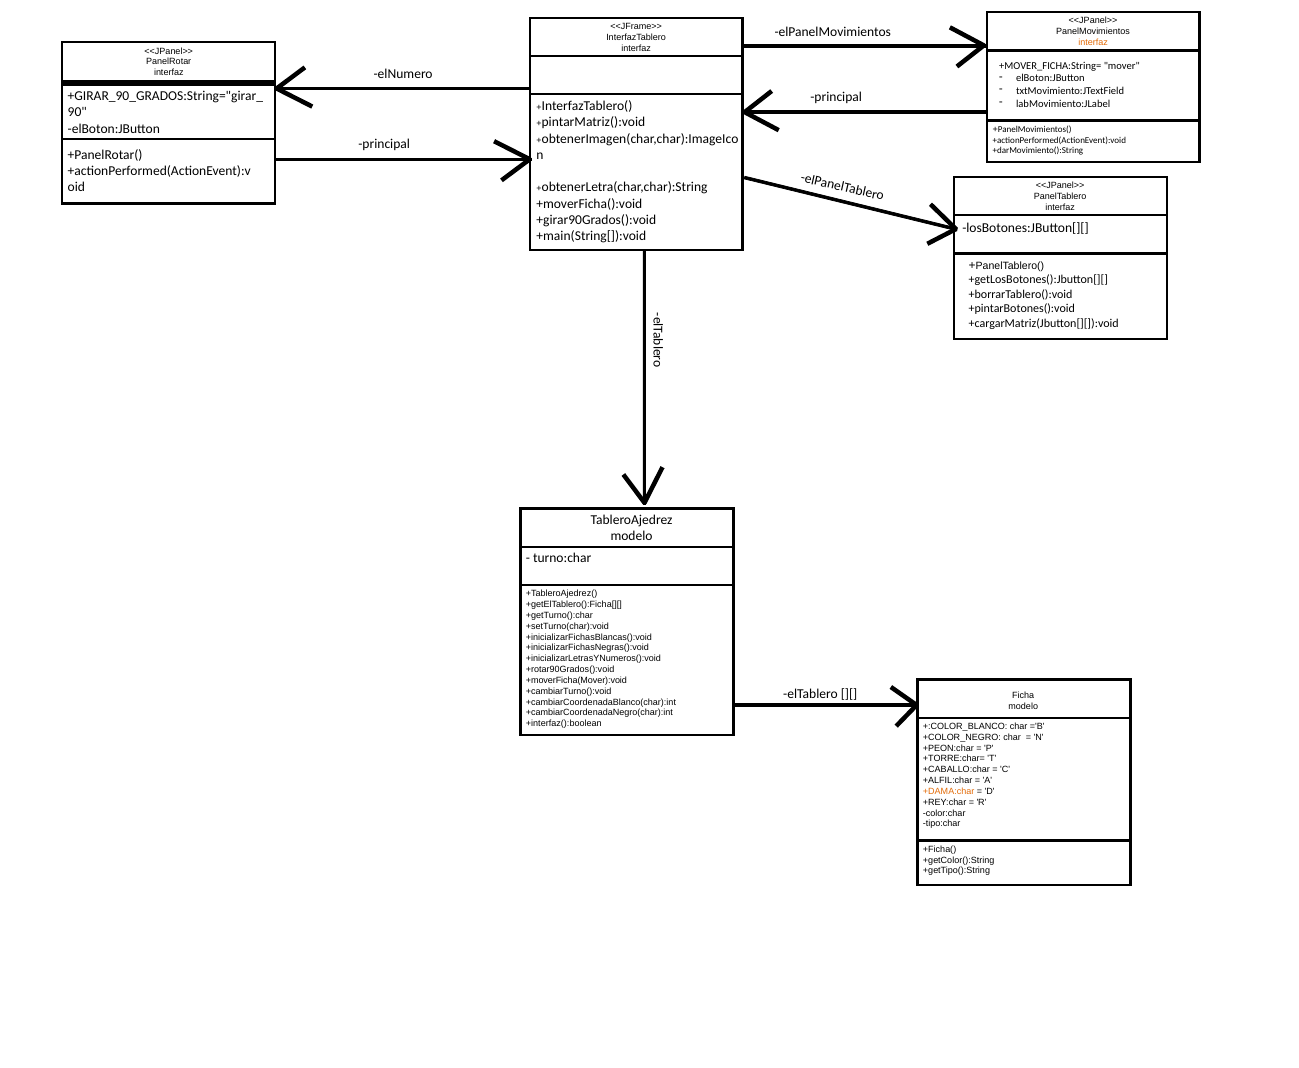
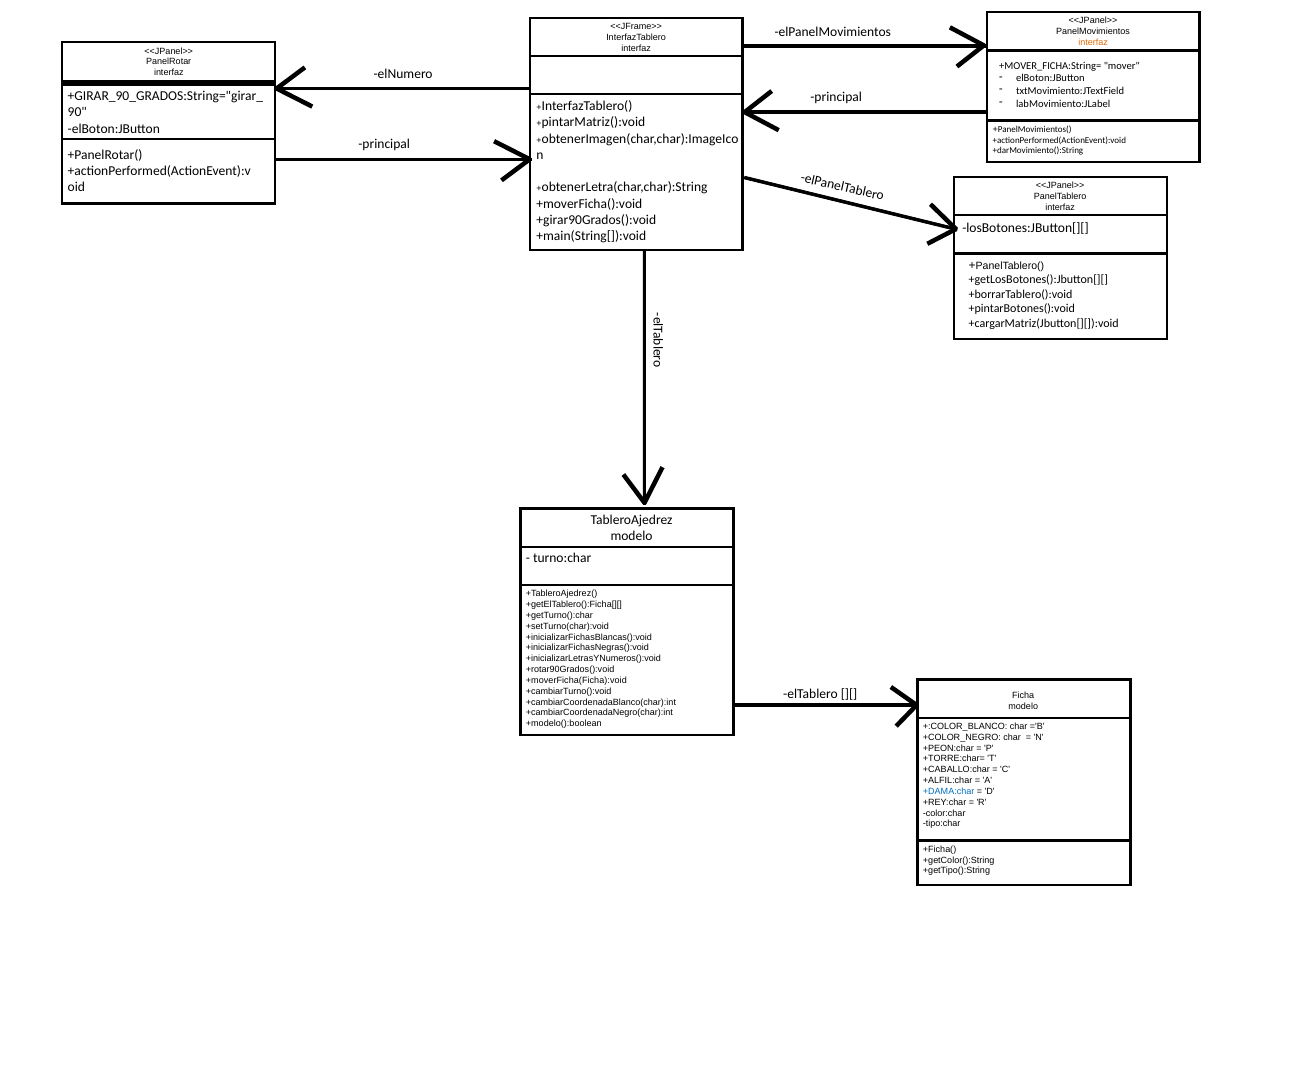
+moverFicha(Mover):void: +moverFicha(Mover):void -> +moverFicha(Ficha):void (576, 681)
+interfaz():boolean: +interfaz():boolean -> +modelo():boolean (564, 724)
+DAMA:char colour: orange -> blue (949, 792)
